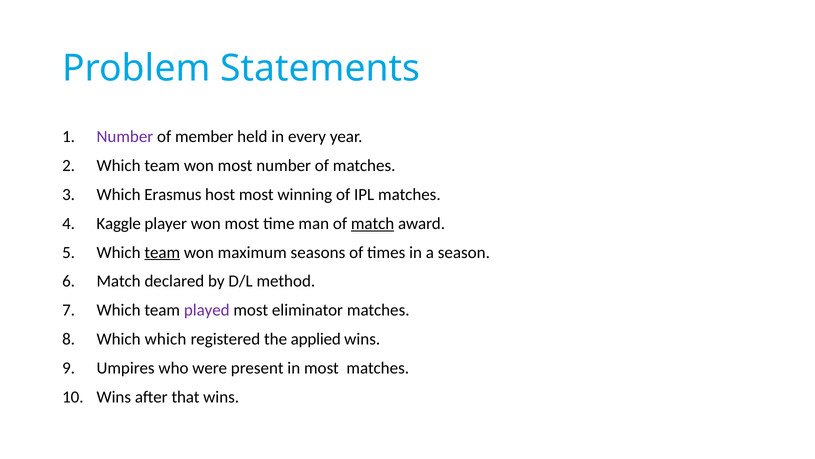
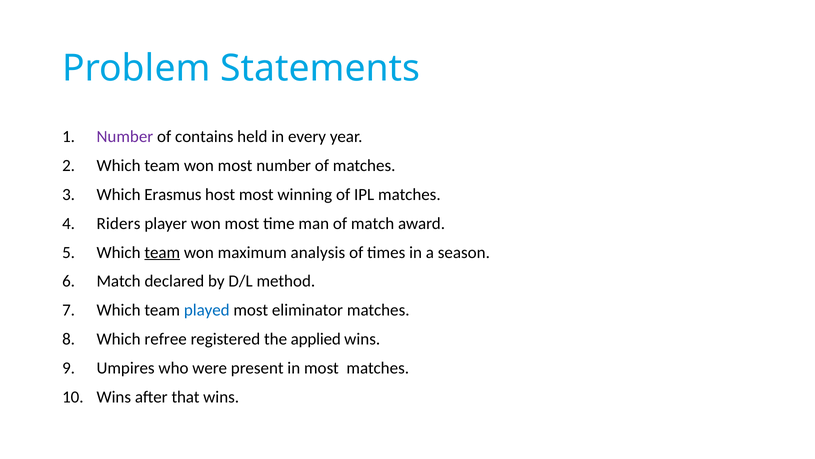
member: member -> contains (204, 136)
Kaggle: Kaggle -> Riders (118, 223)
match underline: present -> none (373, 223)
seasons: seasons -> analysis (318, 252)
played colour: purple -> blue (207, 310)
Which which: which -> refree (166, 339)
